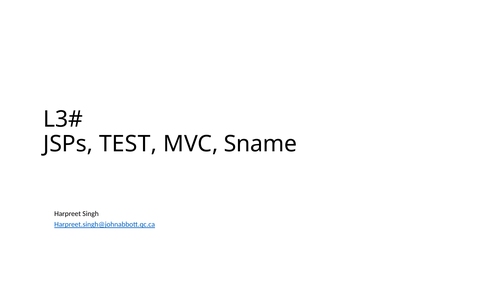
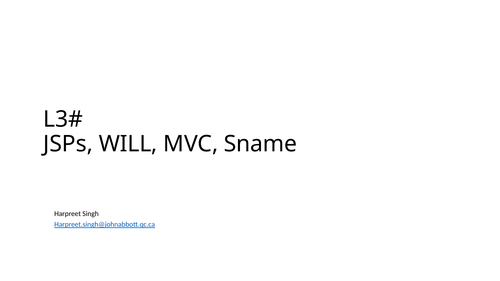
TEST: TEST -> WILL (128, 144)
